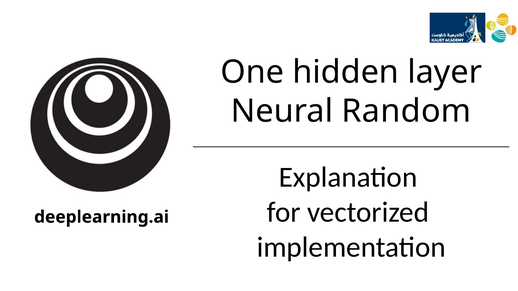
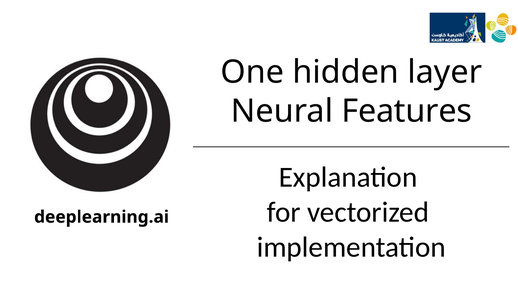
Random: Random -> Features (407, 111)
